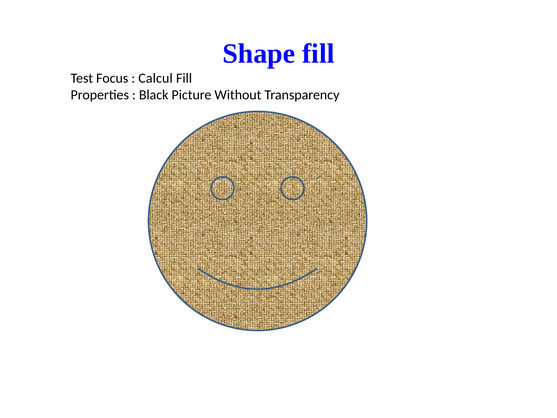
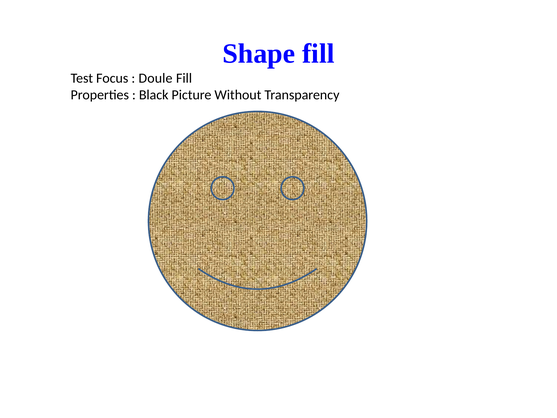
Calcul: Calcul -> Doule (156, 78)
